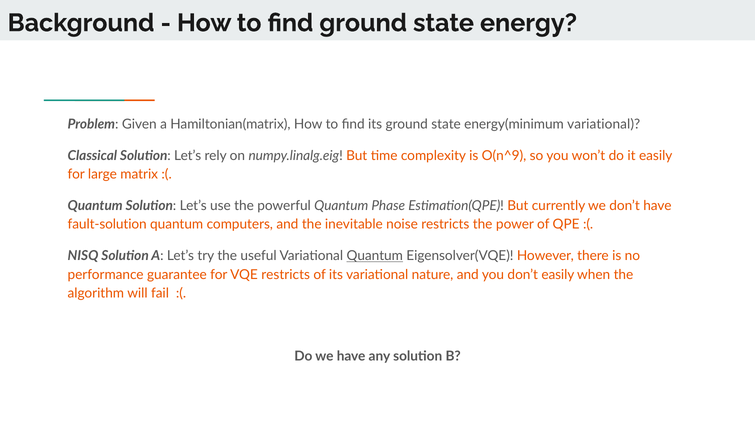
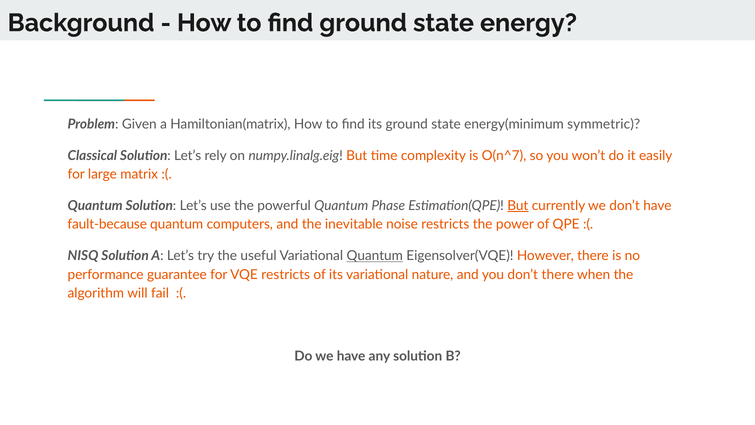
energy(minimum variational: variational -> symmetric (604, 124)
O(n^9: O(n^9 -> O(n^7 (504, 155)
But underline: none -> present (518, 206)
fault-solution: fault-solution -> fault-because (107, 224)
don’t easily: easily -> there (558, 274)
